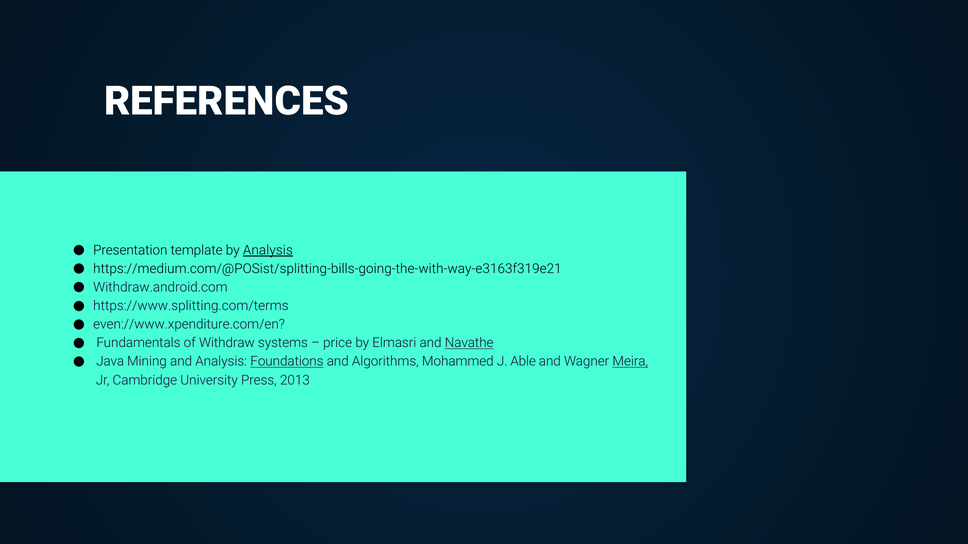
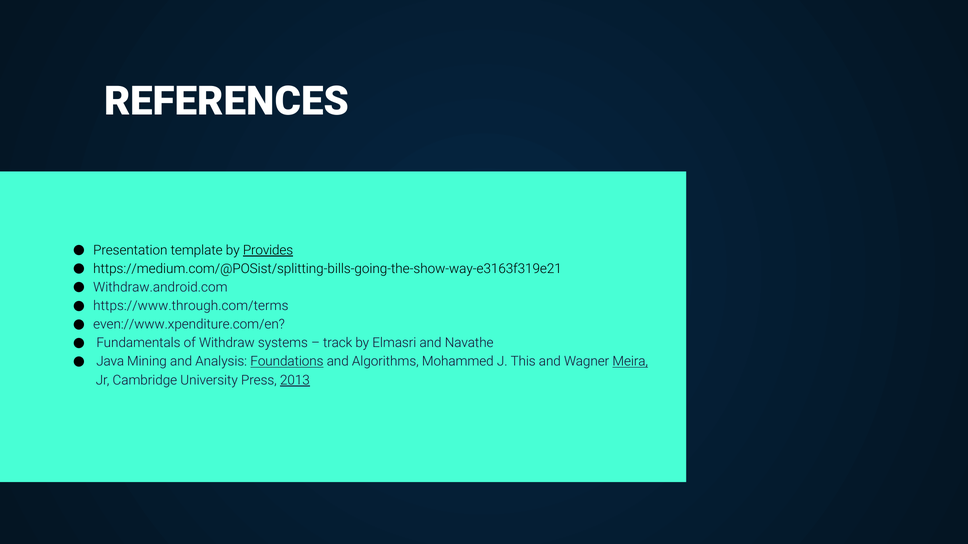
by Analysis: Analysis -> Provides (268, 251)
https://medium.com/@POSist/splitting-bills-going-the-with-way-e3163f319e21: https://medium.com/@POSist/splitting-bills-going-the-with-way-e3163f319e21 -> https://medium.com/@POSist/splitting-bills-going-the-show-way-e3163f319e21 (327, 269)
https://www.splitting.com/terms: https://www.splitting.com/terms -> https://www.through.com/terms (191, 306)
price: price -> track (338, 343)
Navathe underline: present -> none (469, 343)
Able: Able -> This (523, 362)
2013 underline: none -> present (295, 380)
